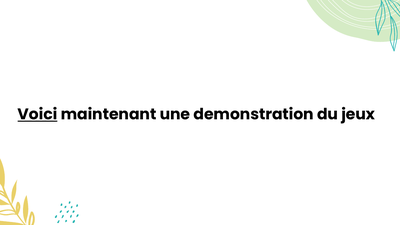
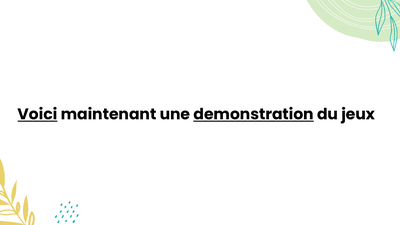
demonstration underline: none -> present (254, 114)
